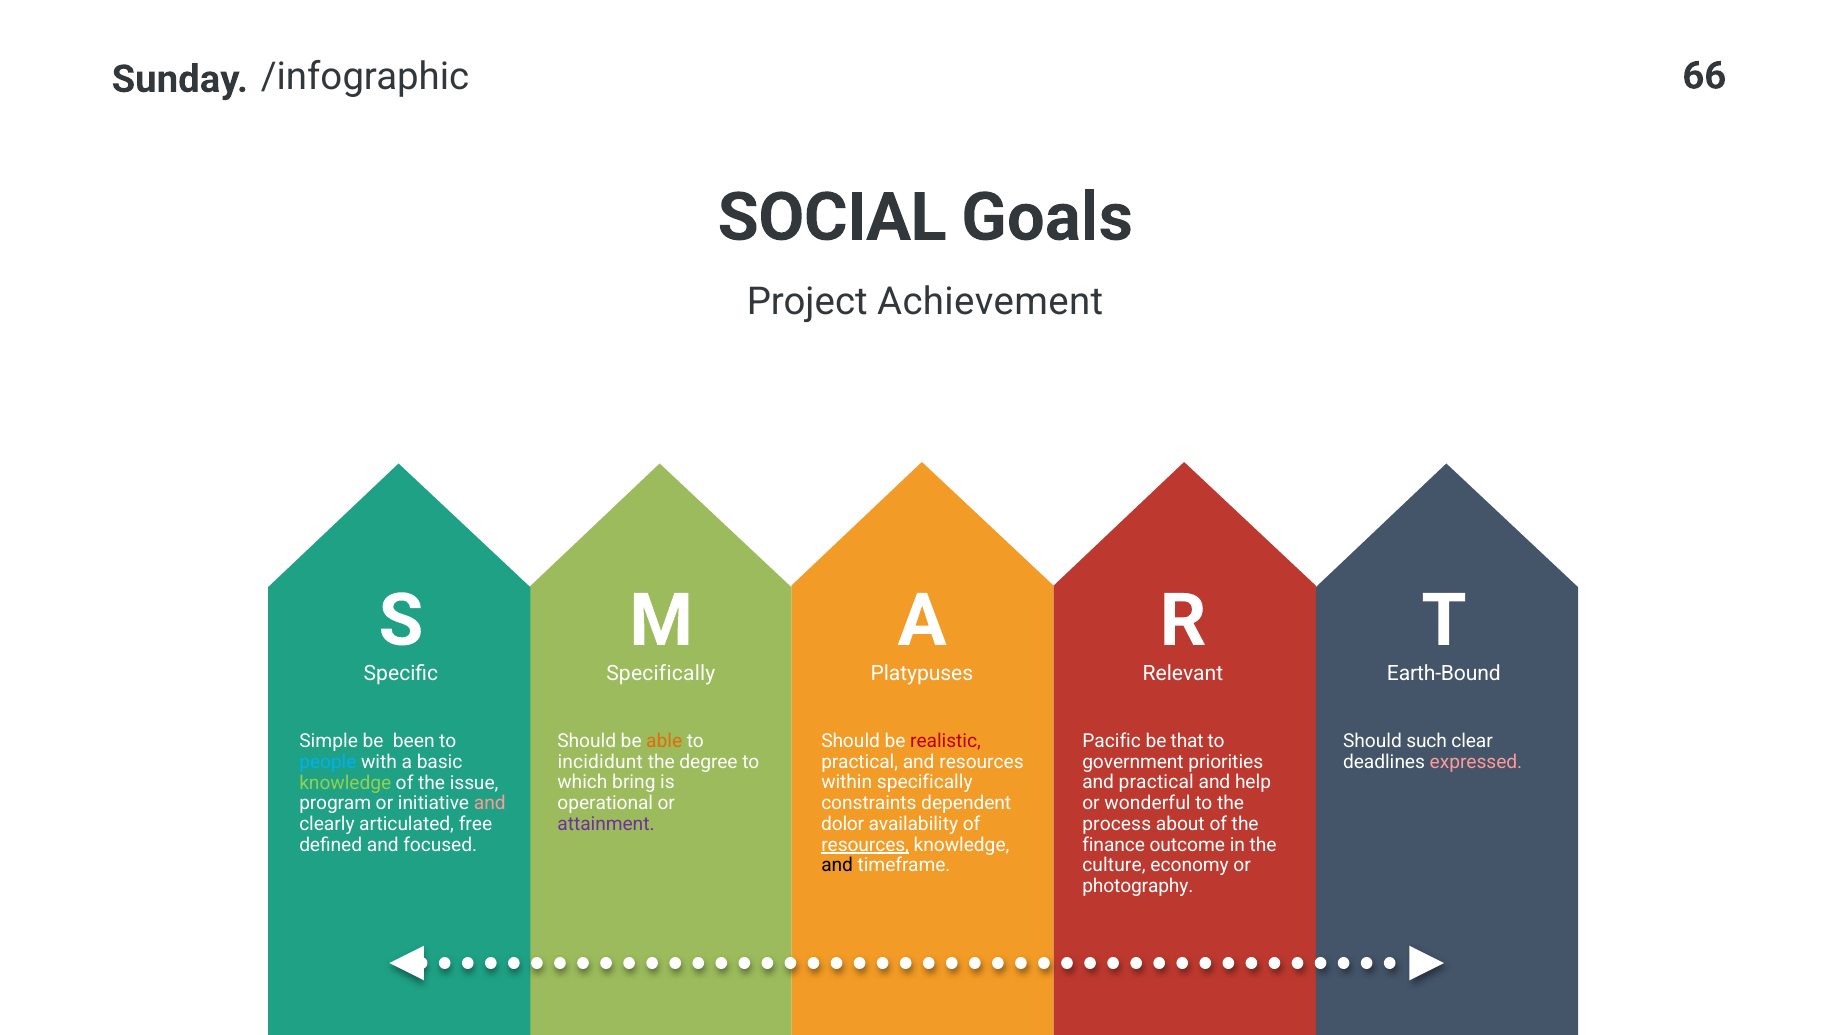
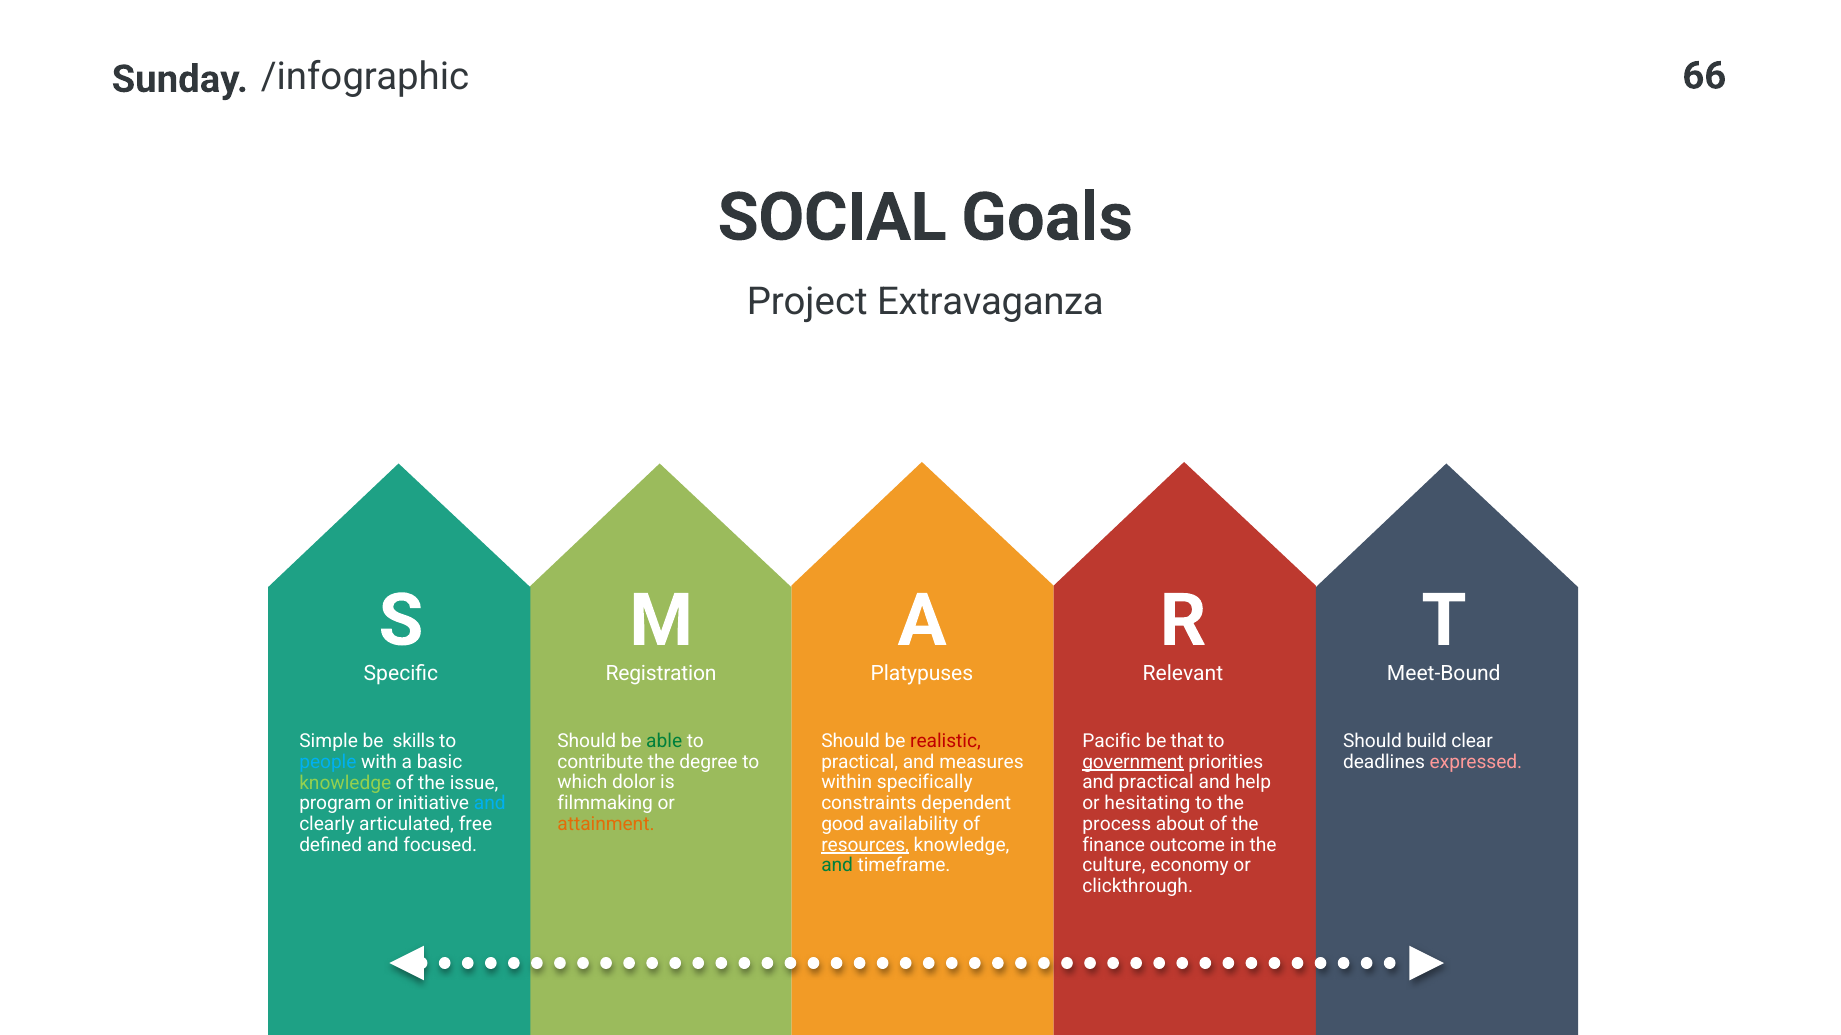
Achievement: Achievement -> Extravaganza (990, 302)
Specifically: Specifically -> Registration (661, 674)
Earth-Bound: Earth-Bound -> Meet-Bound (1444, 674)
able colour: orange -> green (664, 741)
such: such -> build (1427, 741)
been: been -> skills (414, 742)
incididunt: incididunt -> contribute (600, 762)
and resources: resources -> measures (982, 762)
government underline: none -> present (1133, 762)
bring: bring -> dolor (634, 783)
operational: operational -> filmmaking (605, 804)
wonderful: wonderful -> hesitating (1147, 804)
and colour: pink -> light blue (490, 804)
attainment colour: purple -> orange (606, 824)
dolor: dolor -> good (843, 824)
and colour: black -> green (837, 866)
photography: photography -> clickthrough (1138, 887)
